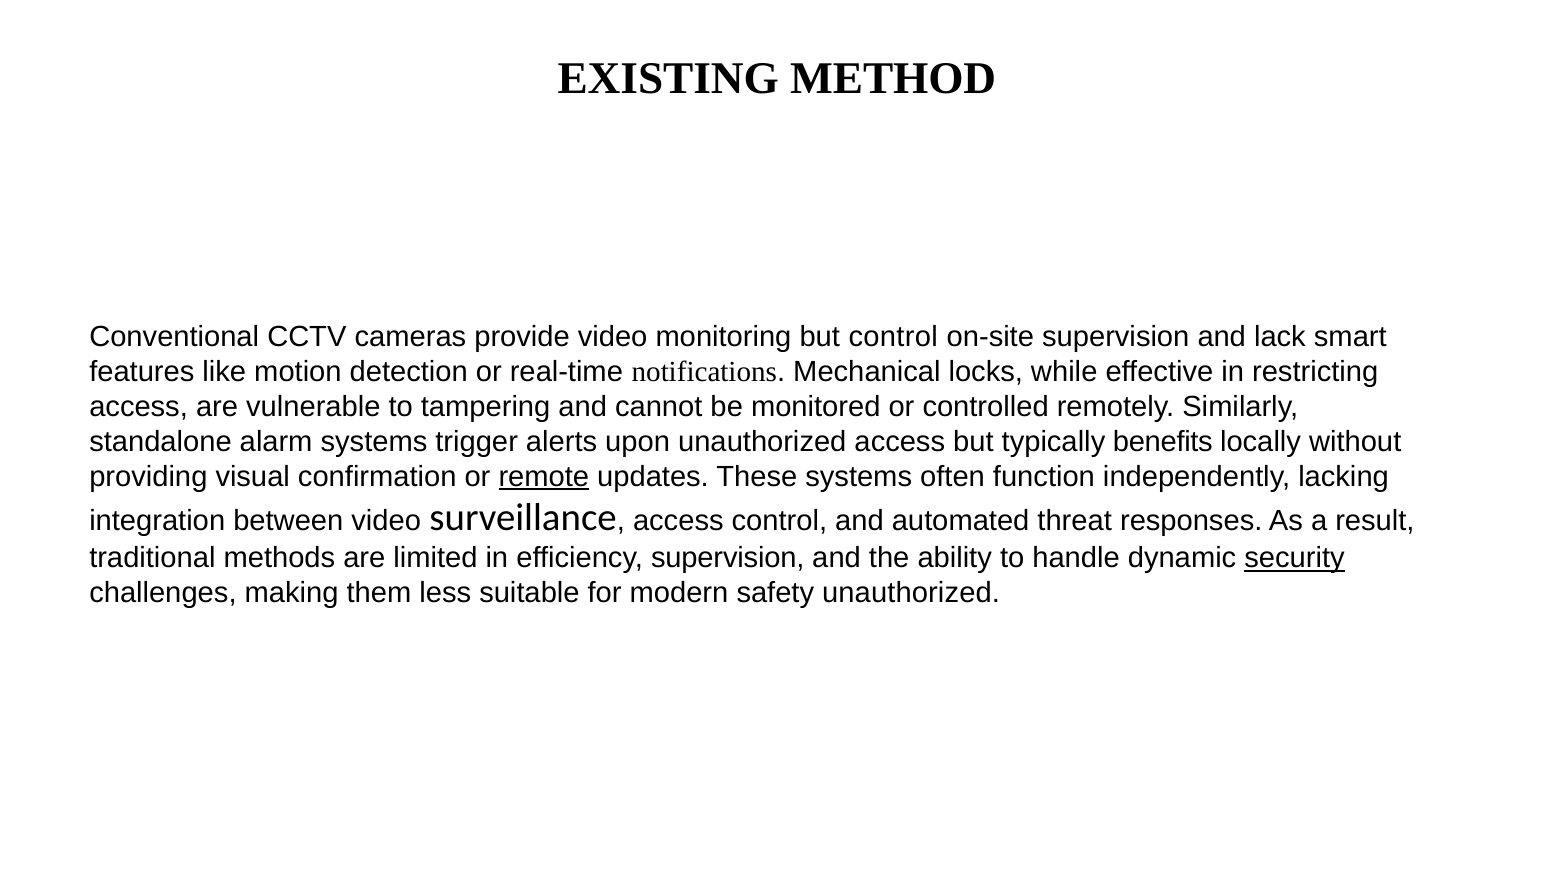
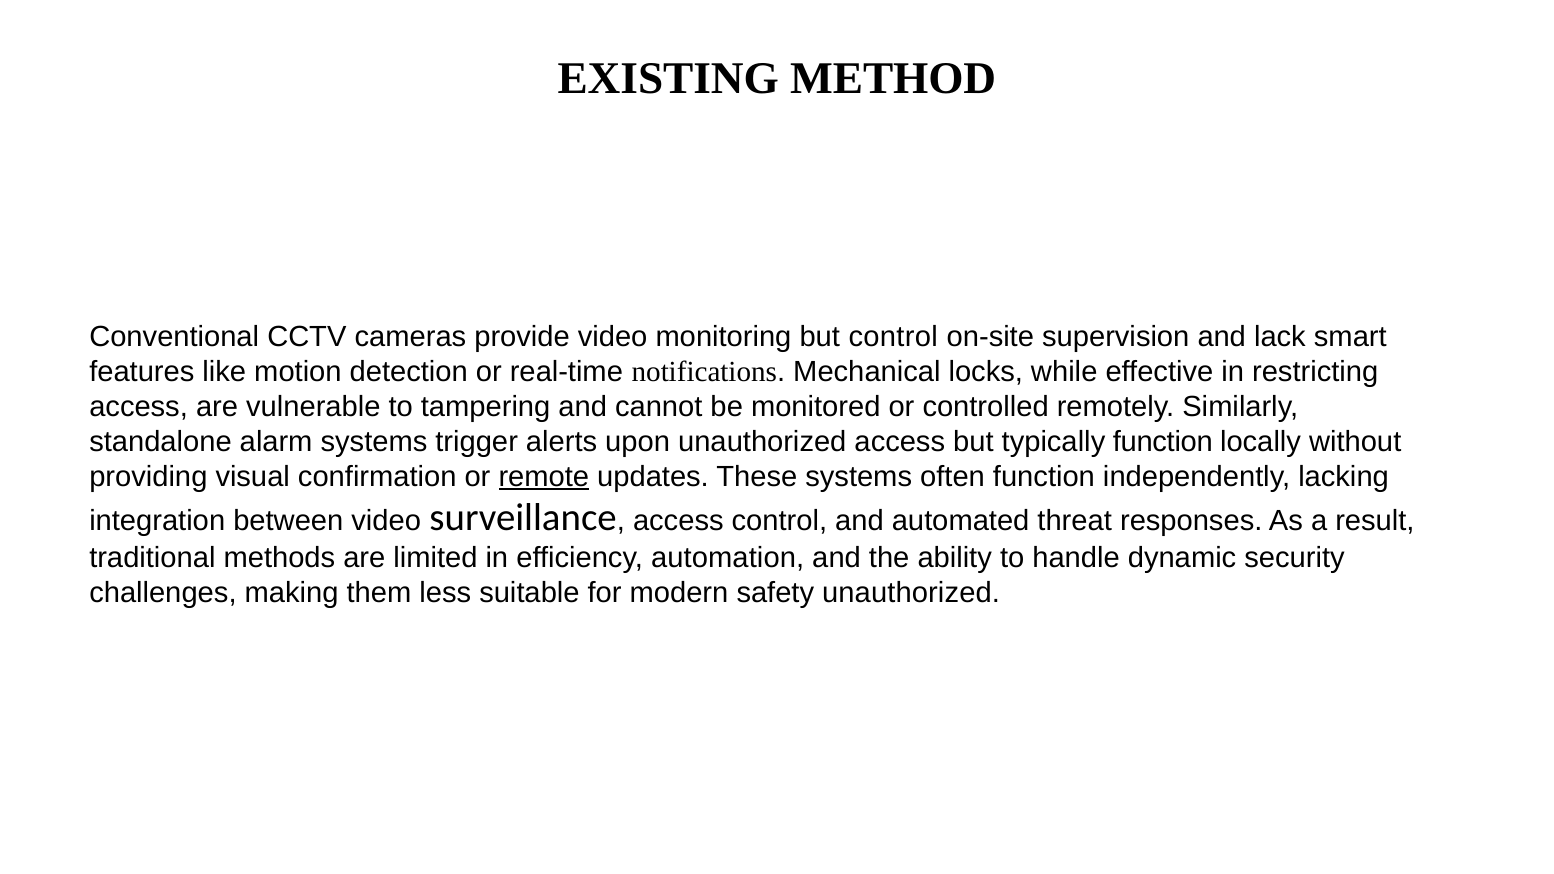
typically benefits: benefits -> function (1163, 442)
efficiency supervision: supervision -> automation (728, 558)
security underline: present -> none (1295, 558)
